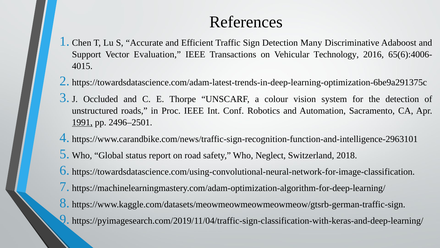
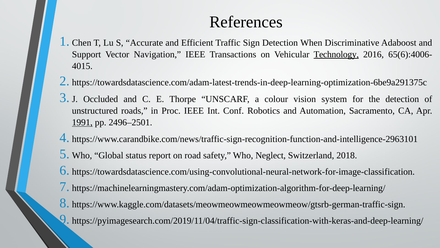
Many: Many -> When (311, 43)
Evaluation: Evaluation -> Navigation (157, 54)
Technology underline: none -> present (336, 54)
